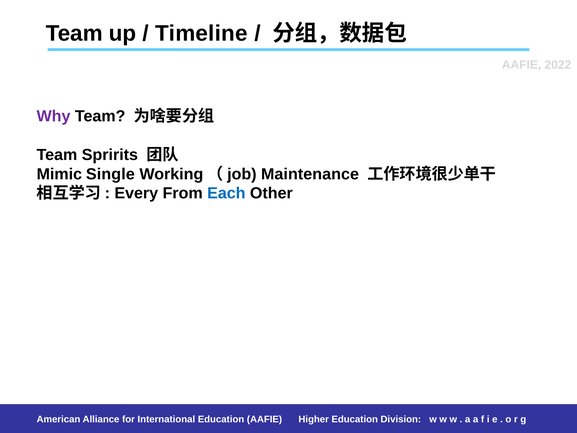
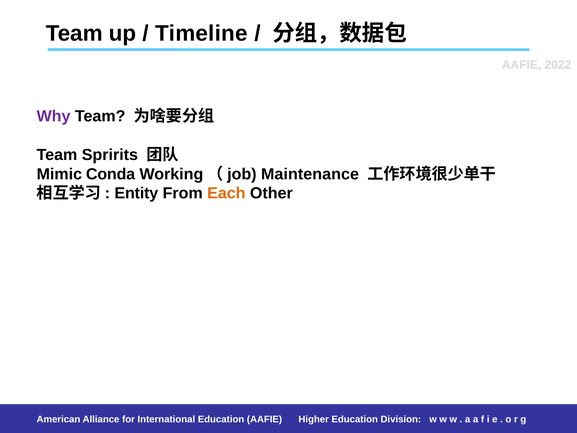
Single: Single -> Conda (111, 174)
Every: Every -> Entity (136, 193)
Each colour: blue -> orange (226, 193)
